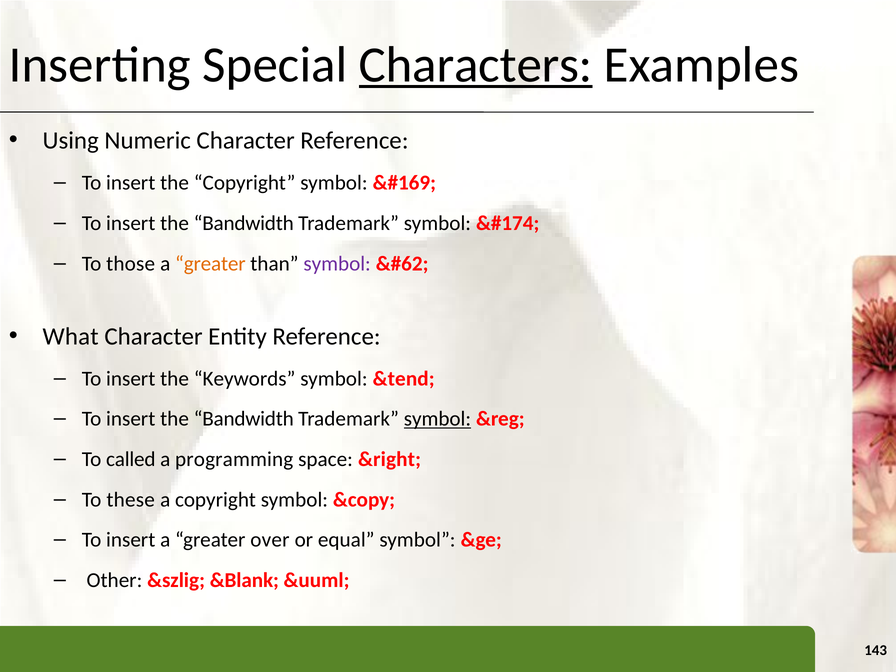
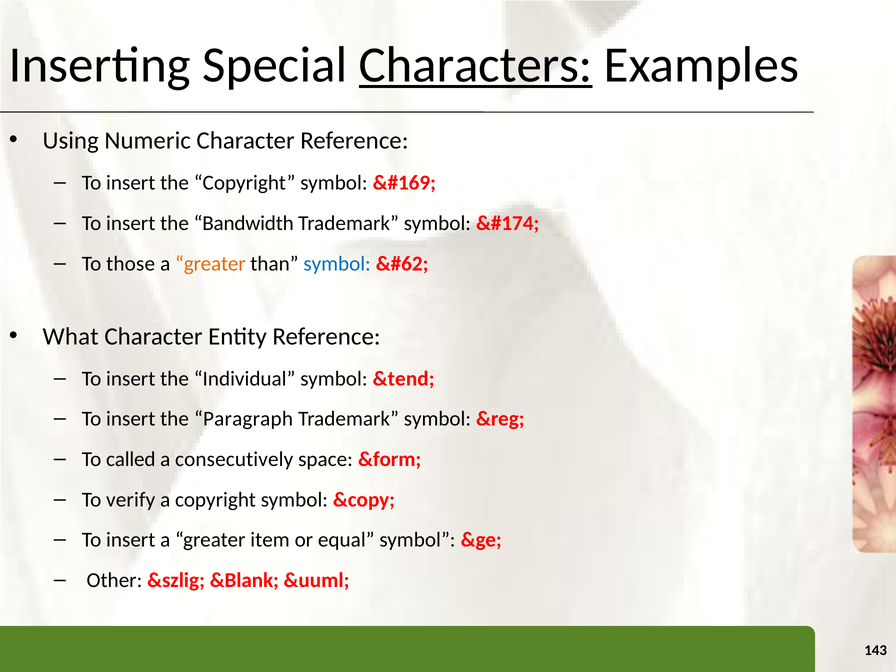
symbol colour: purple -> blue (337, 264)
Keywords: Keywords -> Individual (245, 379)
Bandwidth: Bandwidth -> Paragraph (244, 419)
symbol underline: present -> none (437, 419)
programming: programming -> consecutively (234, 459)
&right: &right -> &form (390, 459)
these: these -> verify (131, 500)
over: over -> item (270, 540)
